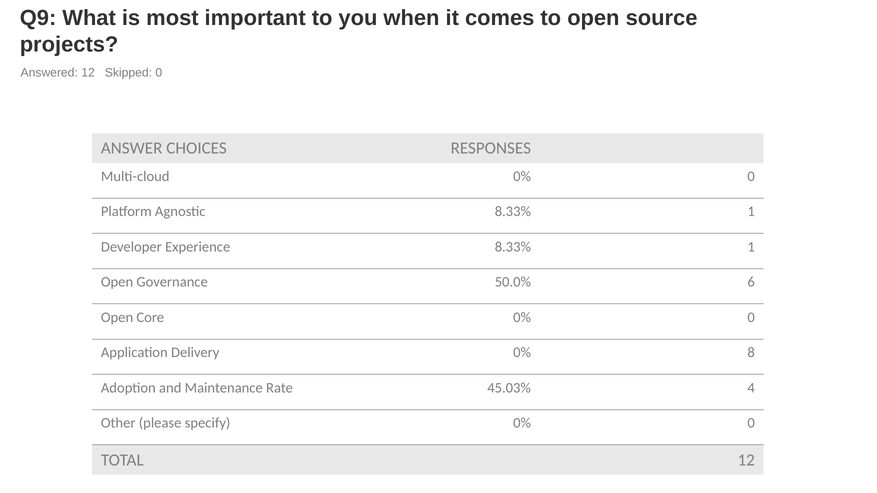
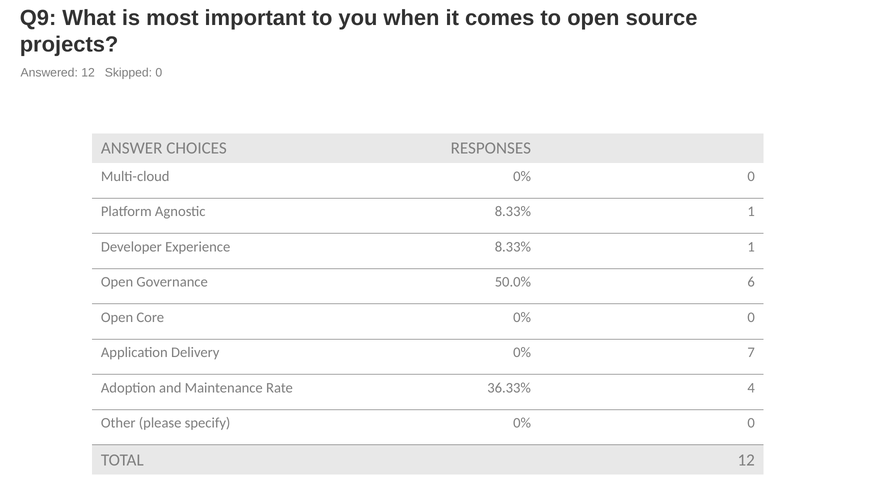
8: 8 -> 7 (751, 353)
45.03%: 45.03% -> 36.33% (509, 388)
